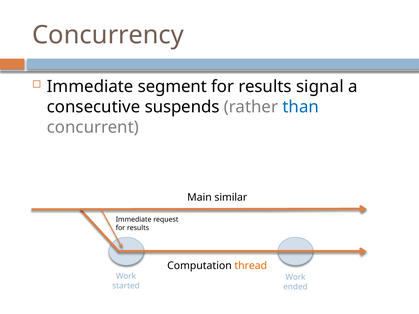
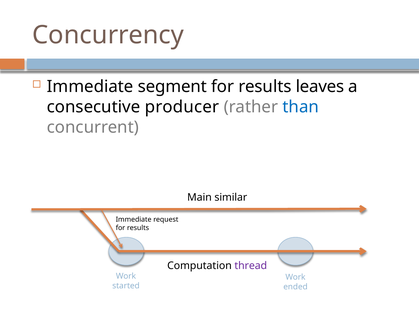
signal: signal -> leaves (320, 87)
suspends: suspends -> producer (182, 107)
thread colour: orange -> purple (251, 266)
